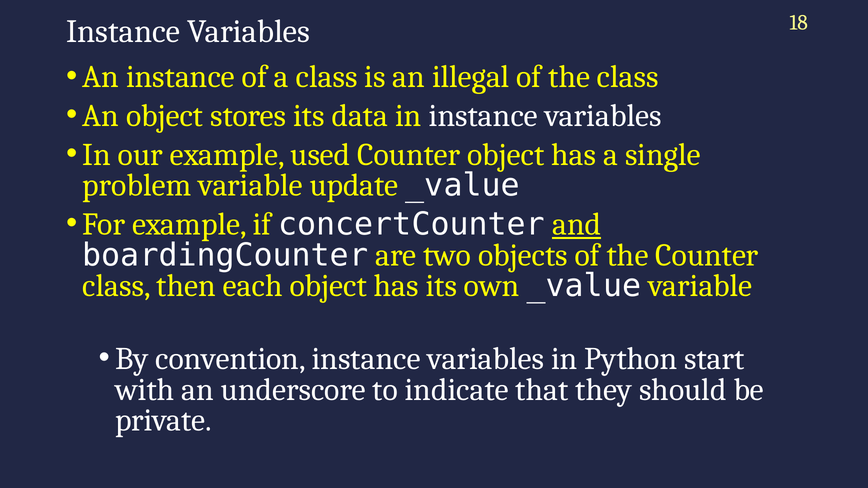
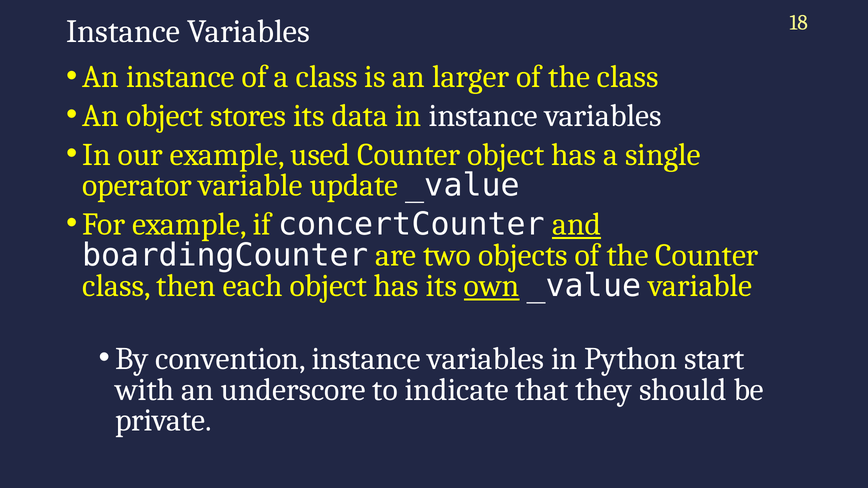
illegal: illegal -> larger (471, 77)
problem: problem -> operator (137, 186)
own underline: none -> present (492, 286)
